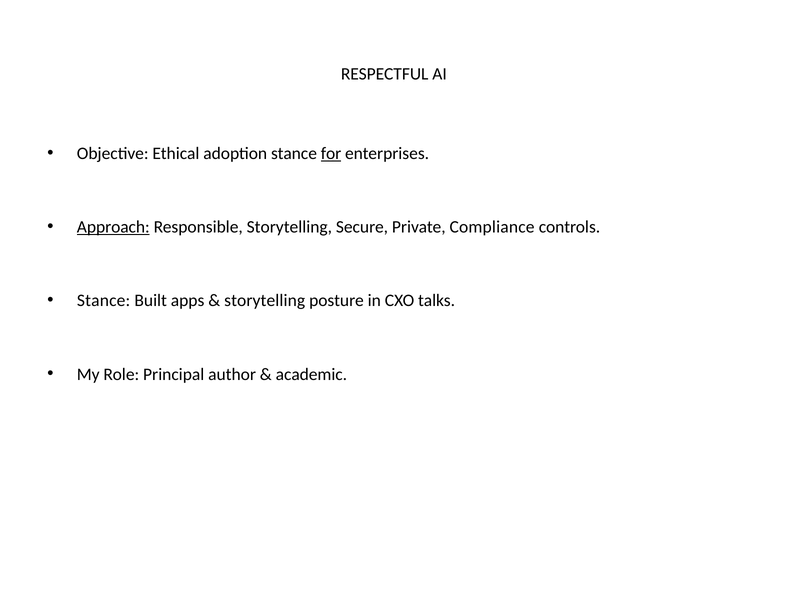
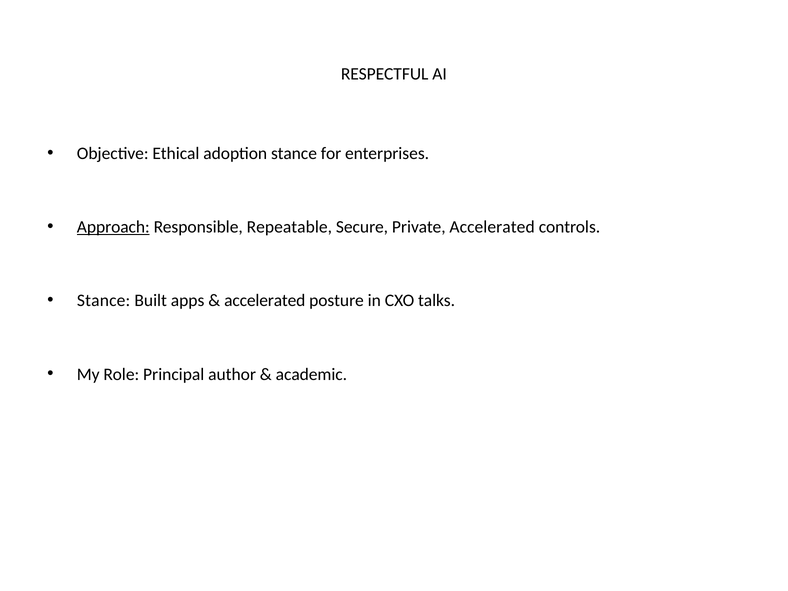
for underline: present -> none (331, 154)
Responsible Storytelling: Storytelling -> Repeatable (289, 227)
Private Compliance: Compliance -> Accelerated (492, 227)
storytelling: storytelling -> accelerated (265, 301)
